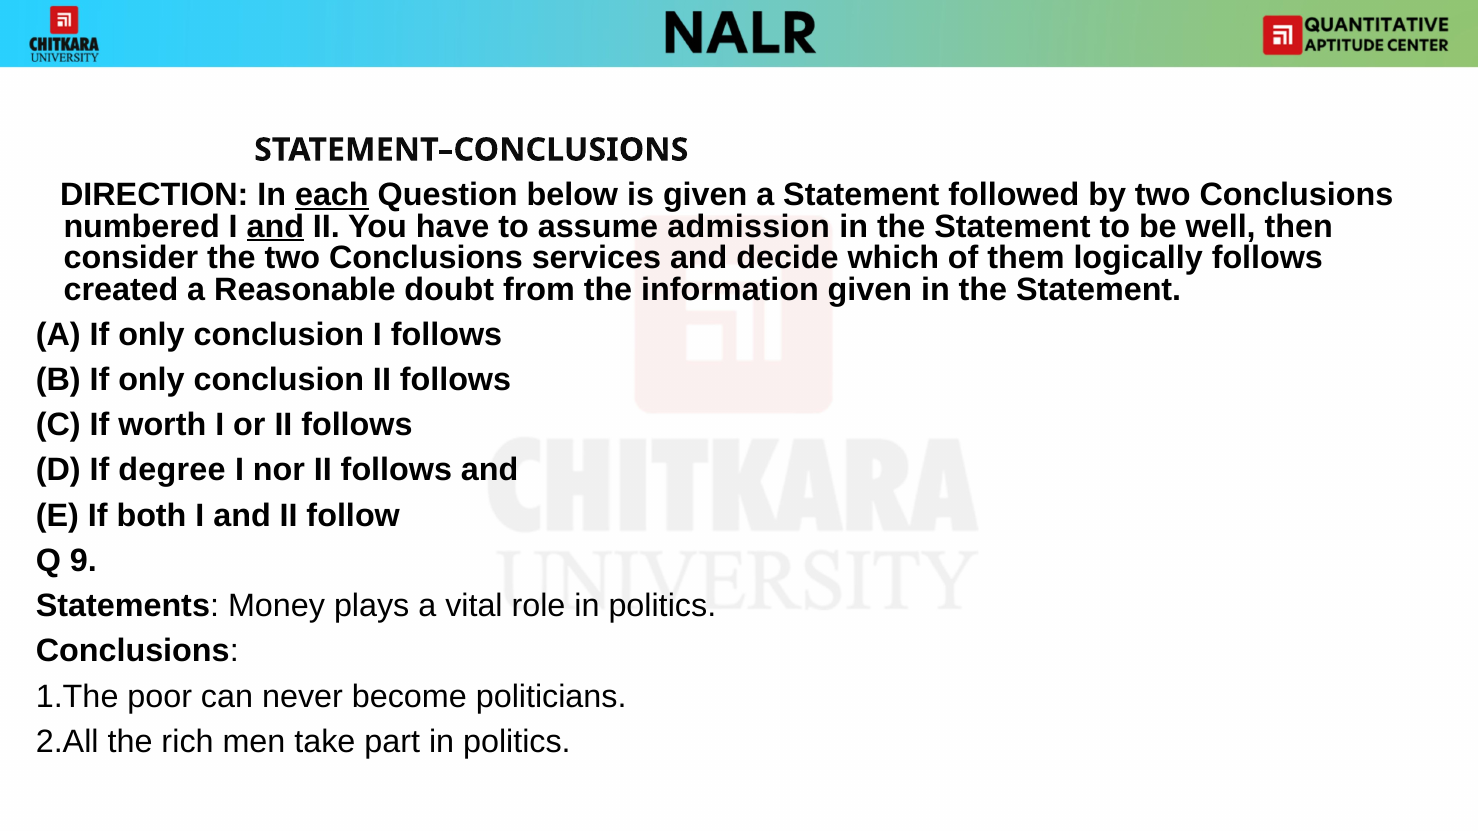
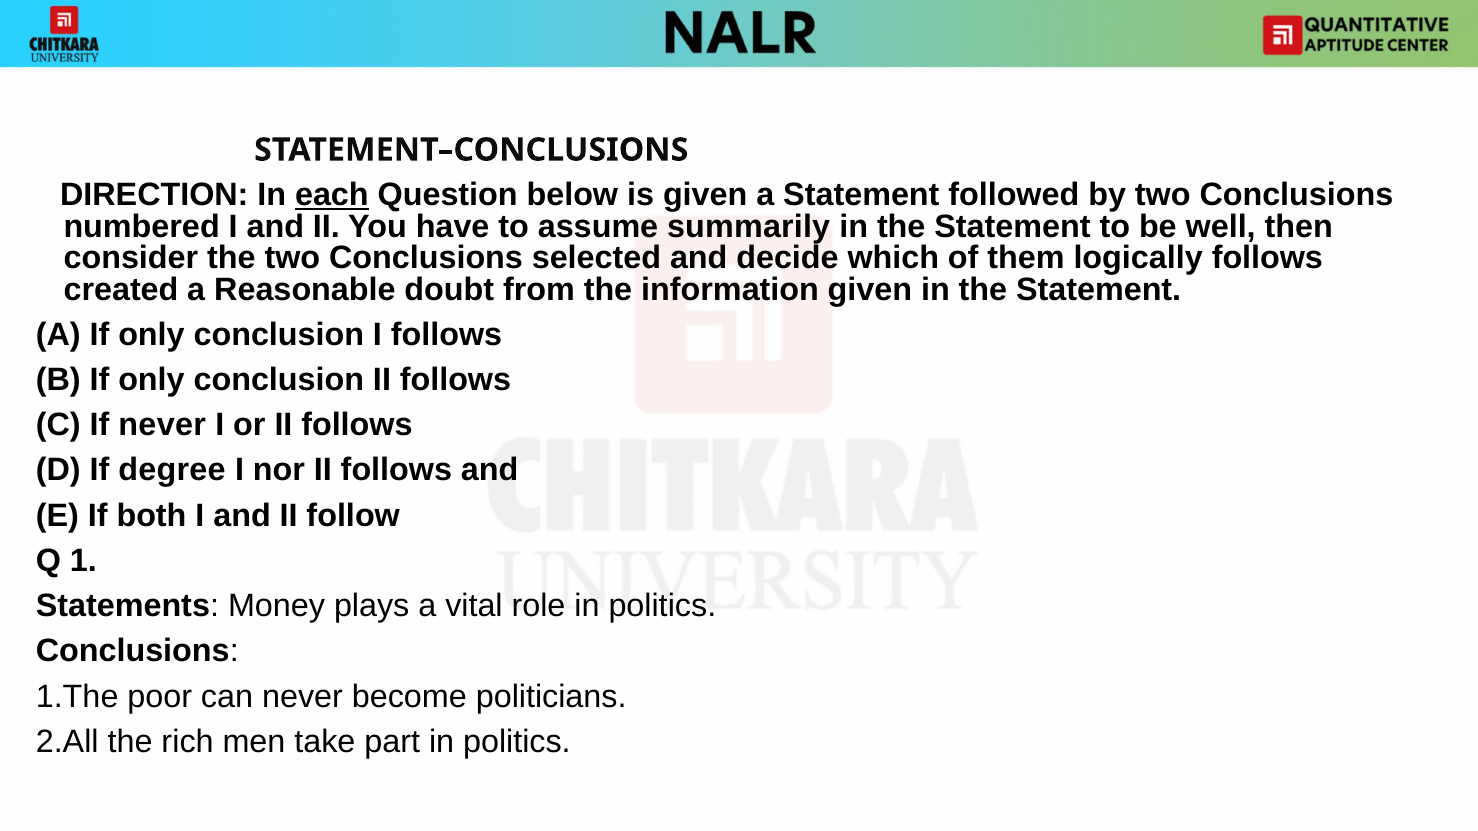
and underline: present -> none (275, 227)
admission: admission -> summarily (749, 227)
services: services -> selected (596, 258)
If worth: worth -> never (162, 425)
9: 9 -> 1 (83, 561)
